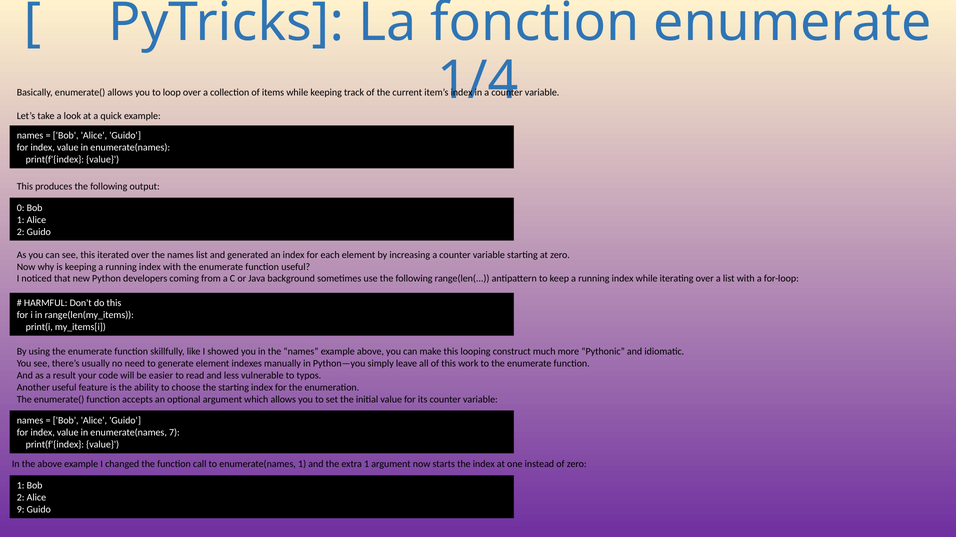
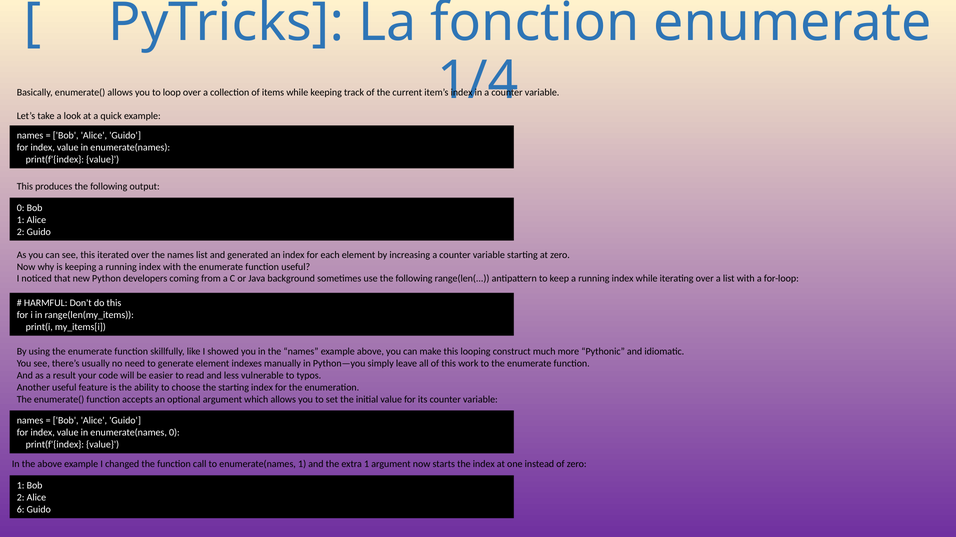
enumerate(names 7: 7 -> 0 (174, 433)
9: 9 -> 6 (21, 510)
